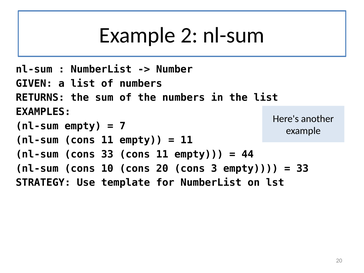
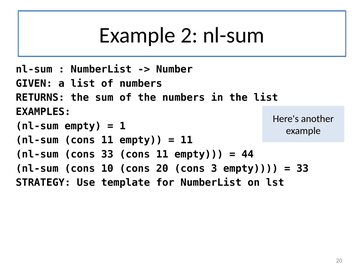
7: 7 -> 1 (123, 126)
